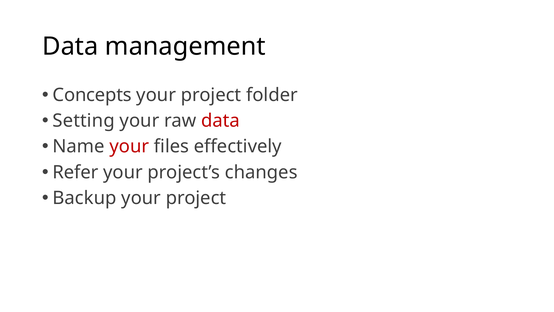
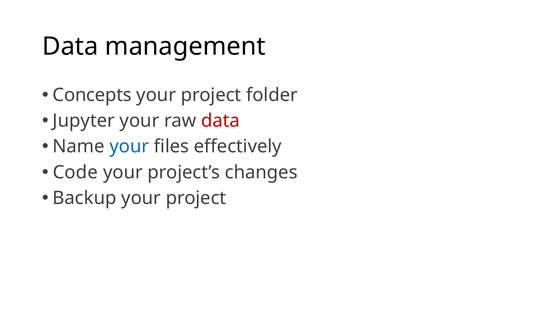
Setting: Setting -> Jupyter (84, 121)
your colour: red -> blue (129, 146)
Refer: Refer -> Code (75, 172)
